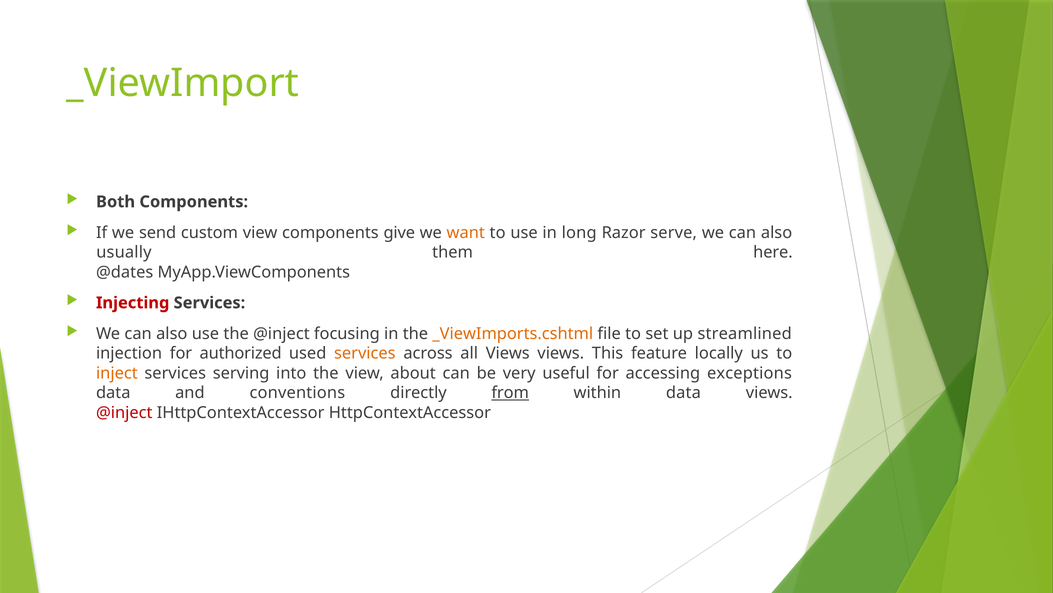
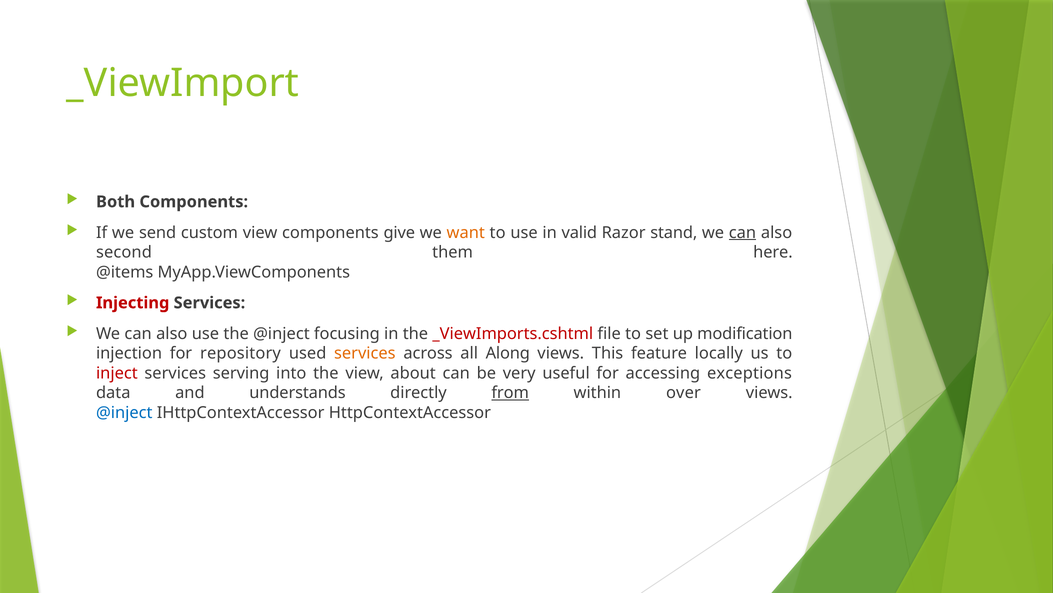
long: long -> valid (579, 232)
serve: serve -> stand (674, 232)
can underline: none -> present (742, 232)
usually: usually -> second (124, 252)
@dates: @dates -> @items (125, 272)
_ViewImports.cshtml colour: orange -> red (513, 333)
streamlined: streamlined -> modification (745, 333)
authorized: authorized -> repository (240, 353)
all Views: Views -> Along (508, 353)
inject colour: orange -> red (117, 373)
conventions: conventions -> understands (298, 392)
within data: data -> over (683, 392)
@inject colour: red -> blue (124, 412)
